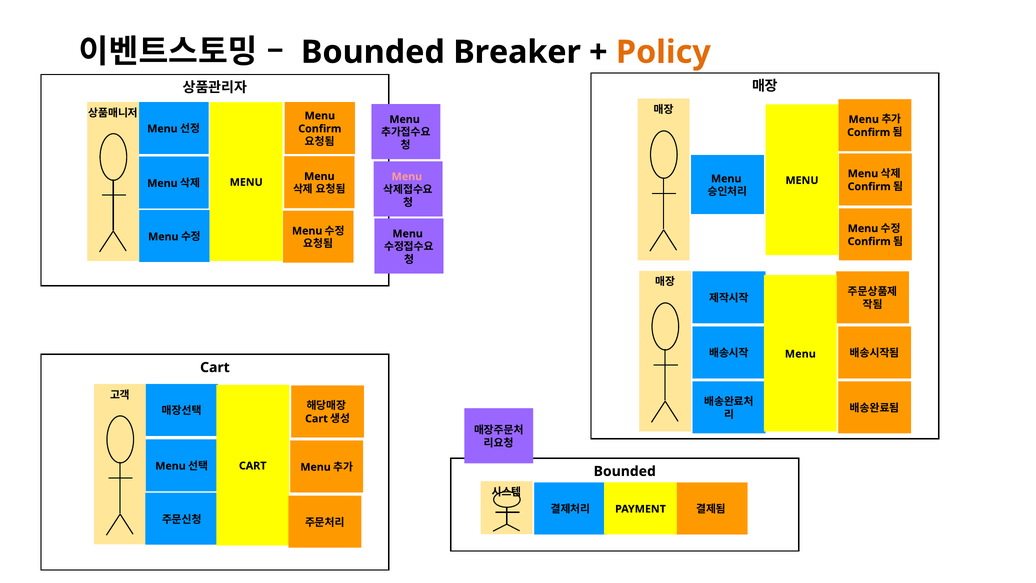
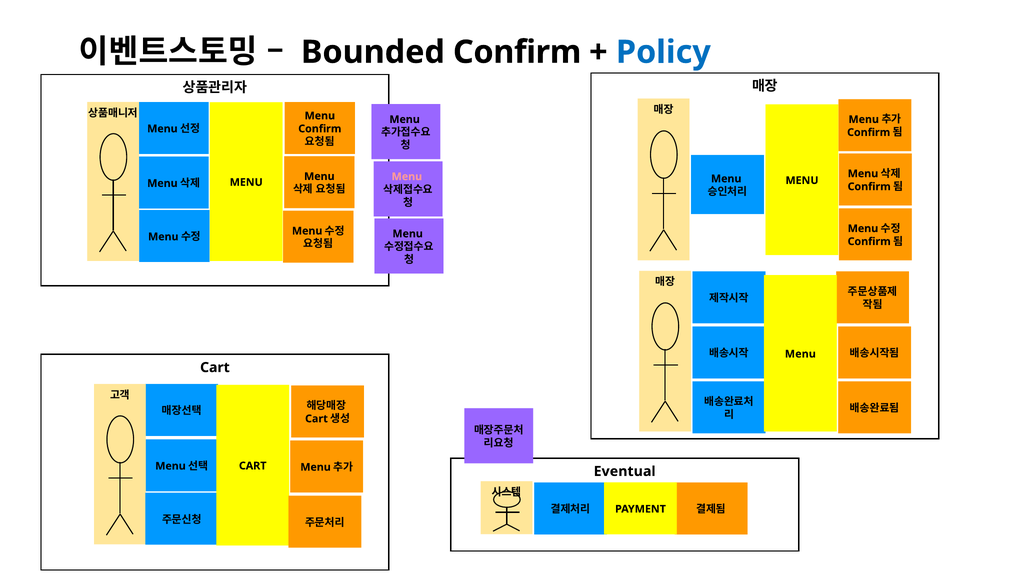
Bounded Breaker: Breaker -> Confirm (517, 52)
Policy colour: orange -> blue (663, 52)
Bounded: Bounded -> Eventual (625, 471)
